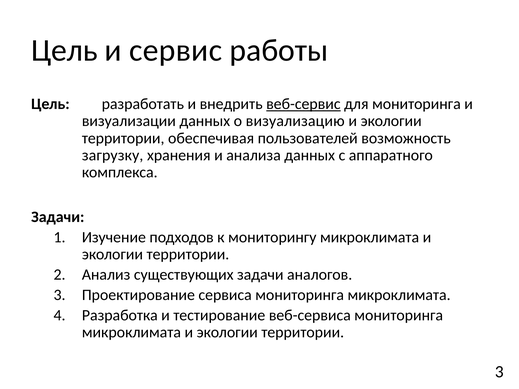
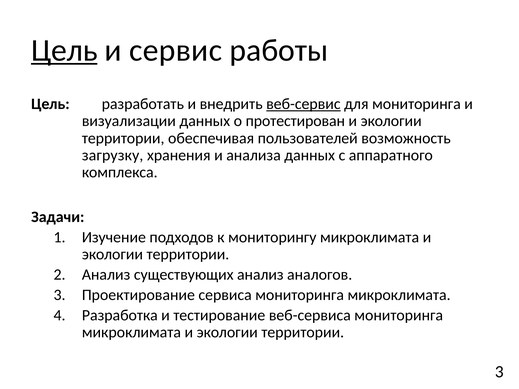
Цель underline: none -> present (64, 50)
визуализацию: визуализацию -> протестирован (295, 121)
существующих задачи: задачи -> анализ (260, 275)
